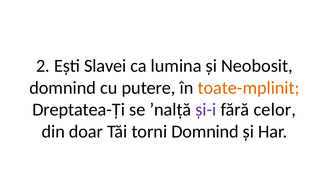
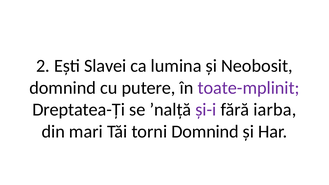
toate-mplinit colour: orange -> purple (249, 88)
celor: celor -> iarba (275, 110)
doar: doar -> mari (86, 132)
